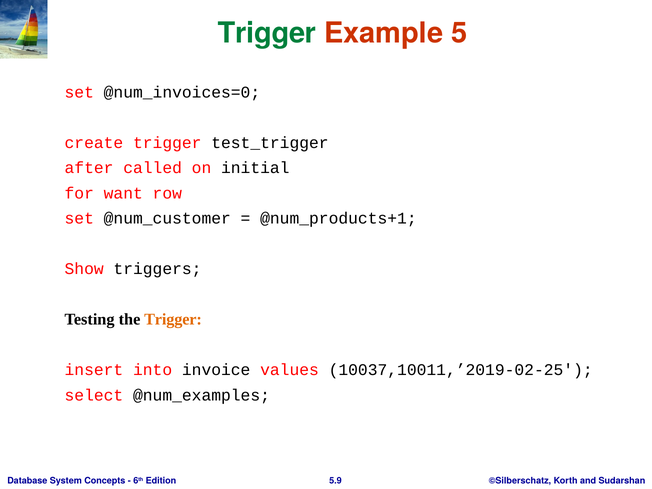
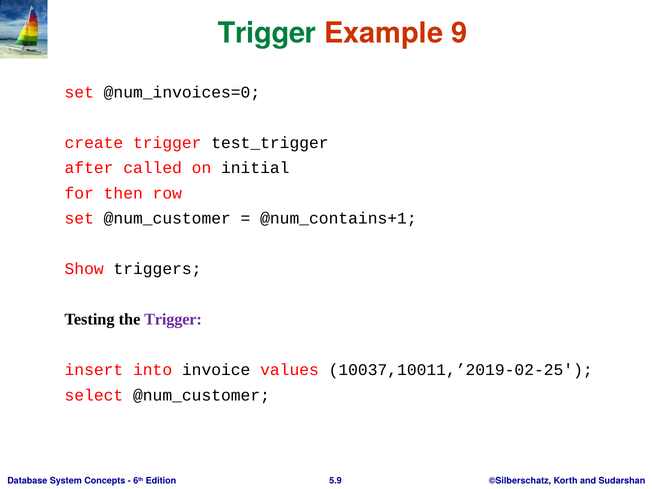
5: 5 -> 9 (459, 33)
want: want -> then (123, 193)
@num_products+1: @num_products+1 -> @num_contains+1 (338, 218)
Trigger colour: orange -> purple (173, 319)
select @num_examples: @num_examples -> @num_customer (202, 395)
